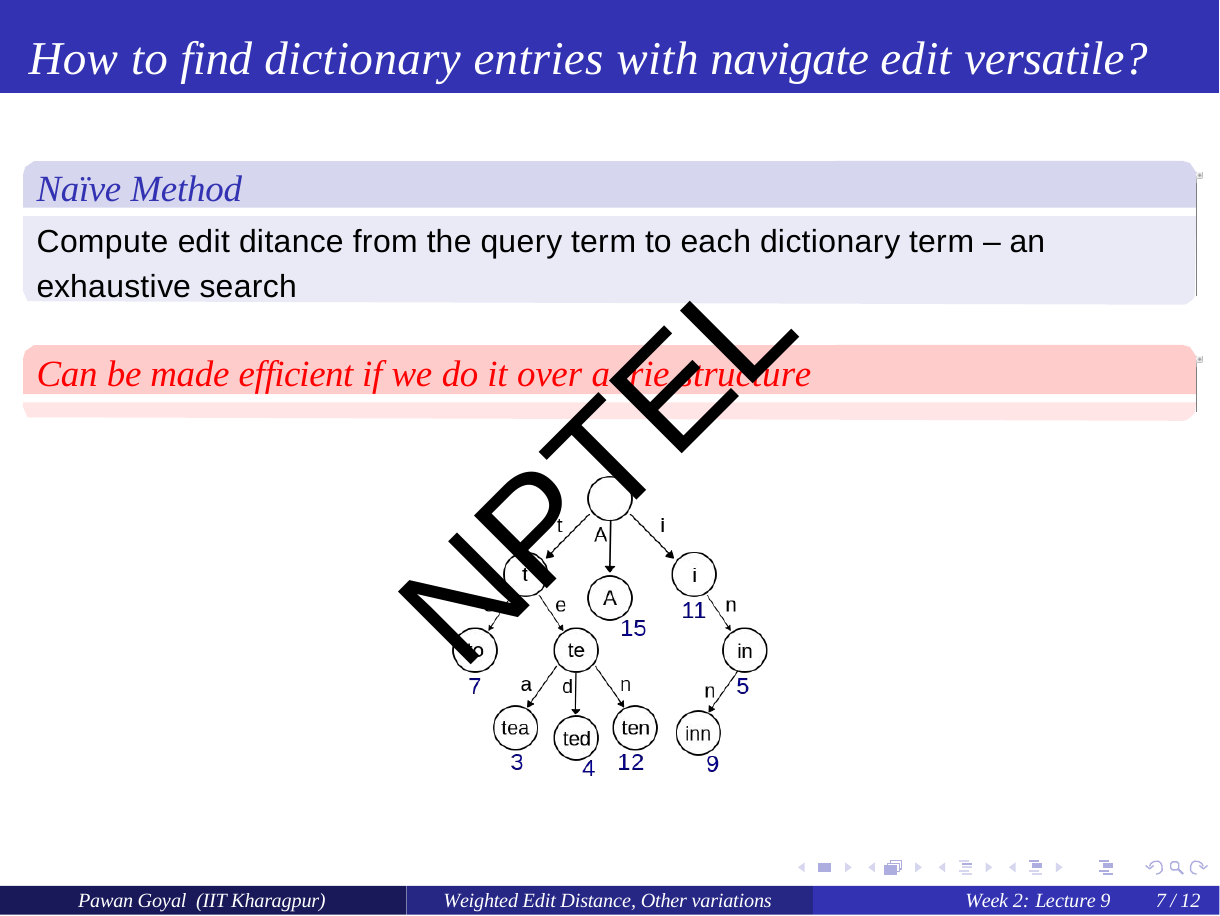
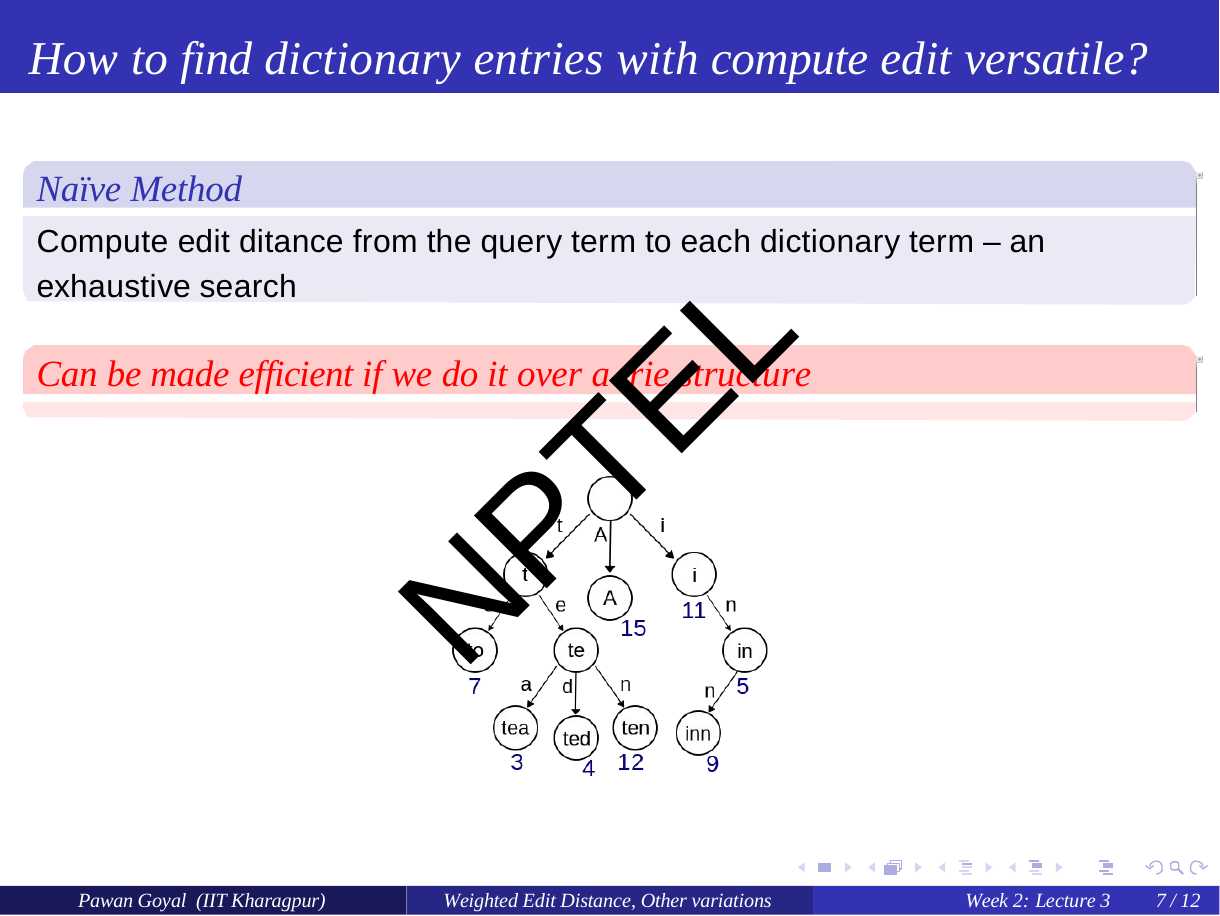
with navigate: navigate -> compute (790, 59)
9: 9 -> 3 (1105, 900)
